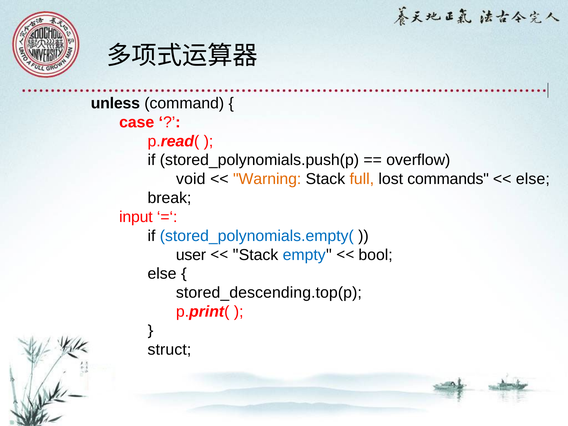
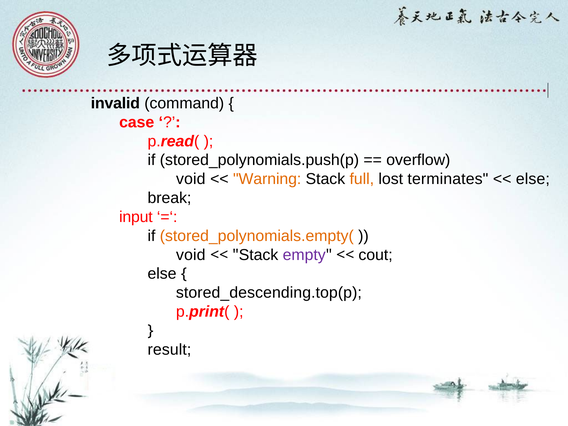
unless: unless -> invalid (115, 103)
commands: commands -> terminates (448, 179)
stored_polynomials.empty( colour: blue -> orange (257, 236)
user: user -> void (191, 255)
empty colour: blue -> purple (304, 255)
bool: bool -> cout (376, 255)
struct: struct -> result (169, 350)
